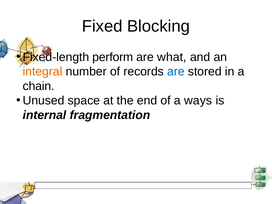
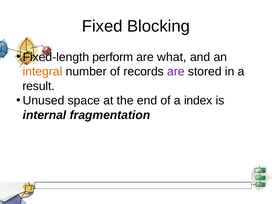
are colour: blue -> purple (176, 72)
chain: chain -> result (39, 86)
ways: ways -> index (198, 101)
